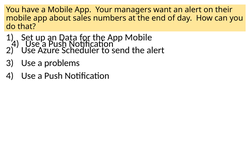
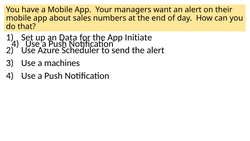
App Mobile: Mobile -> Initiate (138, 37)
problems: problems -> machines (62, 63)
